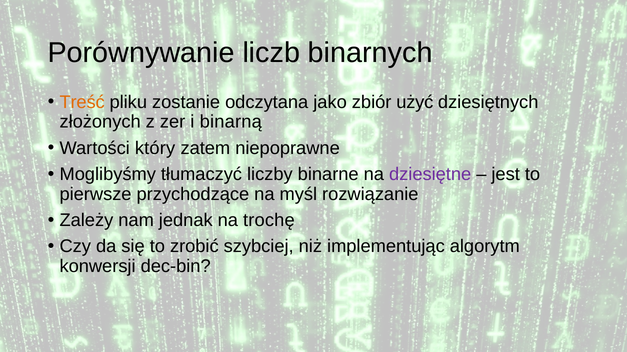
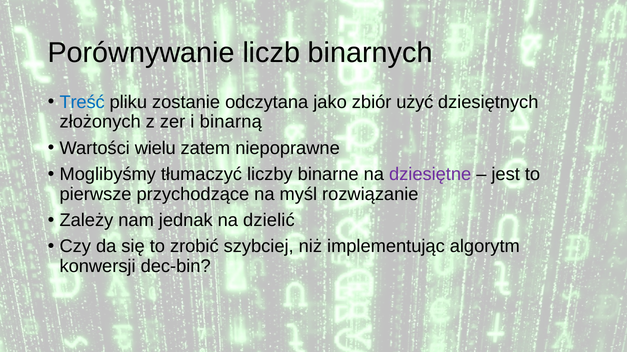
Treść colour: orange -> blue (82, 102)
który: który -> wielu (155, 148)
trochę: trochę -> dzielić (269, 221)
